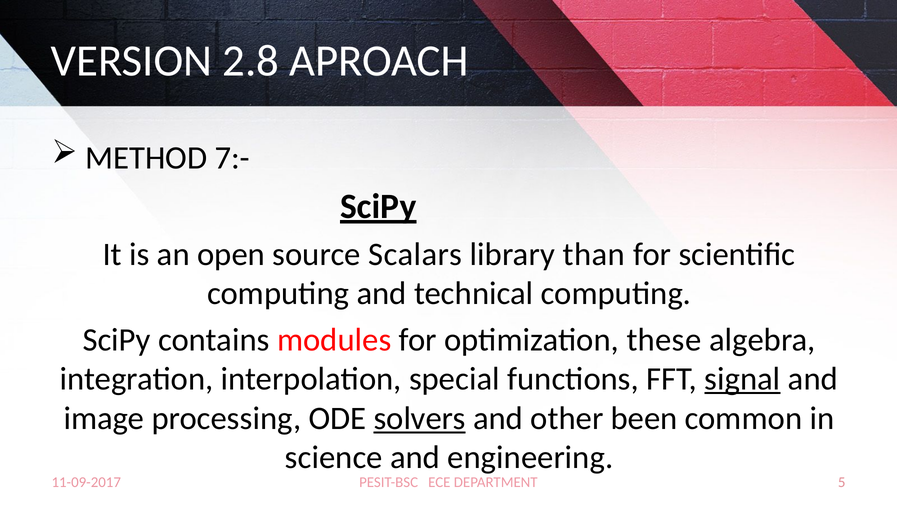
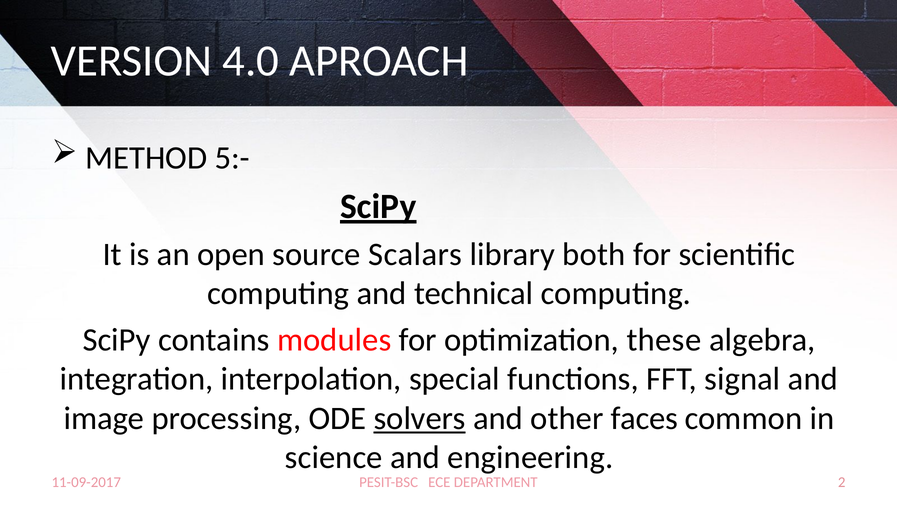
2.8: 2.8 -> 4.0 (251, 61)
7:-: 7:- -> 5:- (232, 158)
than: than -> both (594, 254)
signal underline: present -> none (742, 379)
been: been -> faces (644, 418)
5: 5 -> 2 (842, 482)
